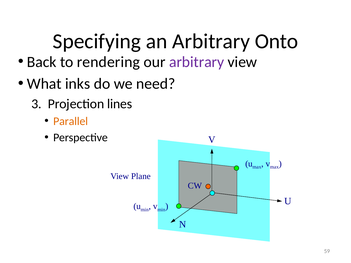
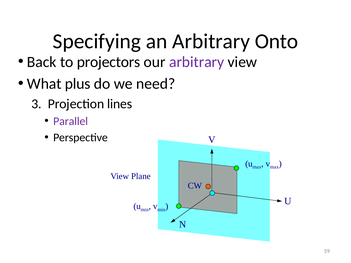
rendering: rendering -> projectors (109, 62)
inks: inks -> plus (78, 84)
Parallel colour: orange -> purple (71, 121)
